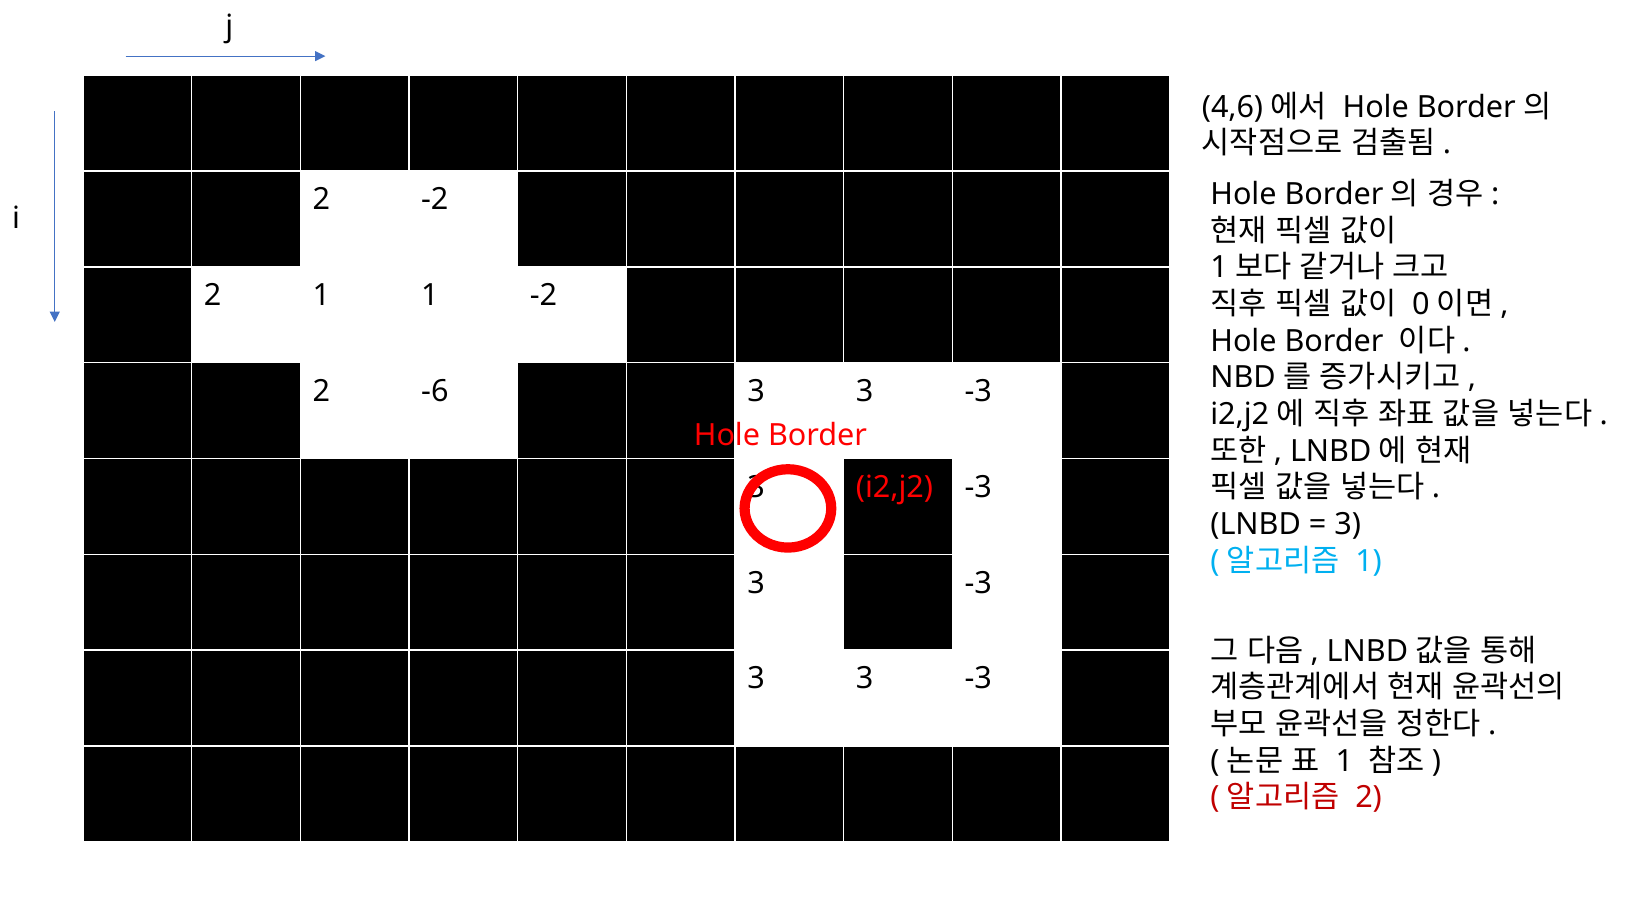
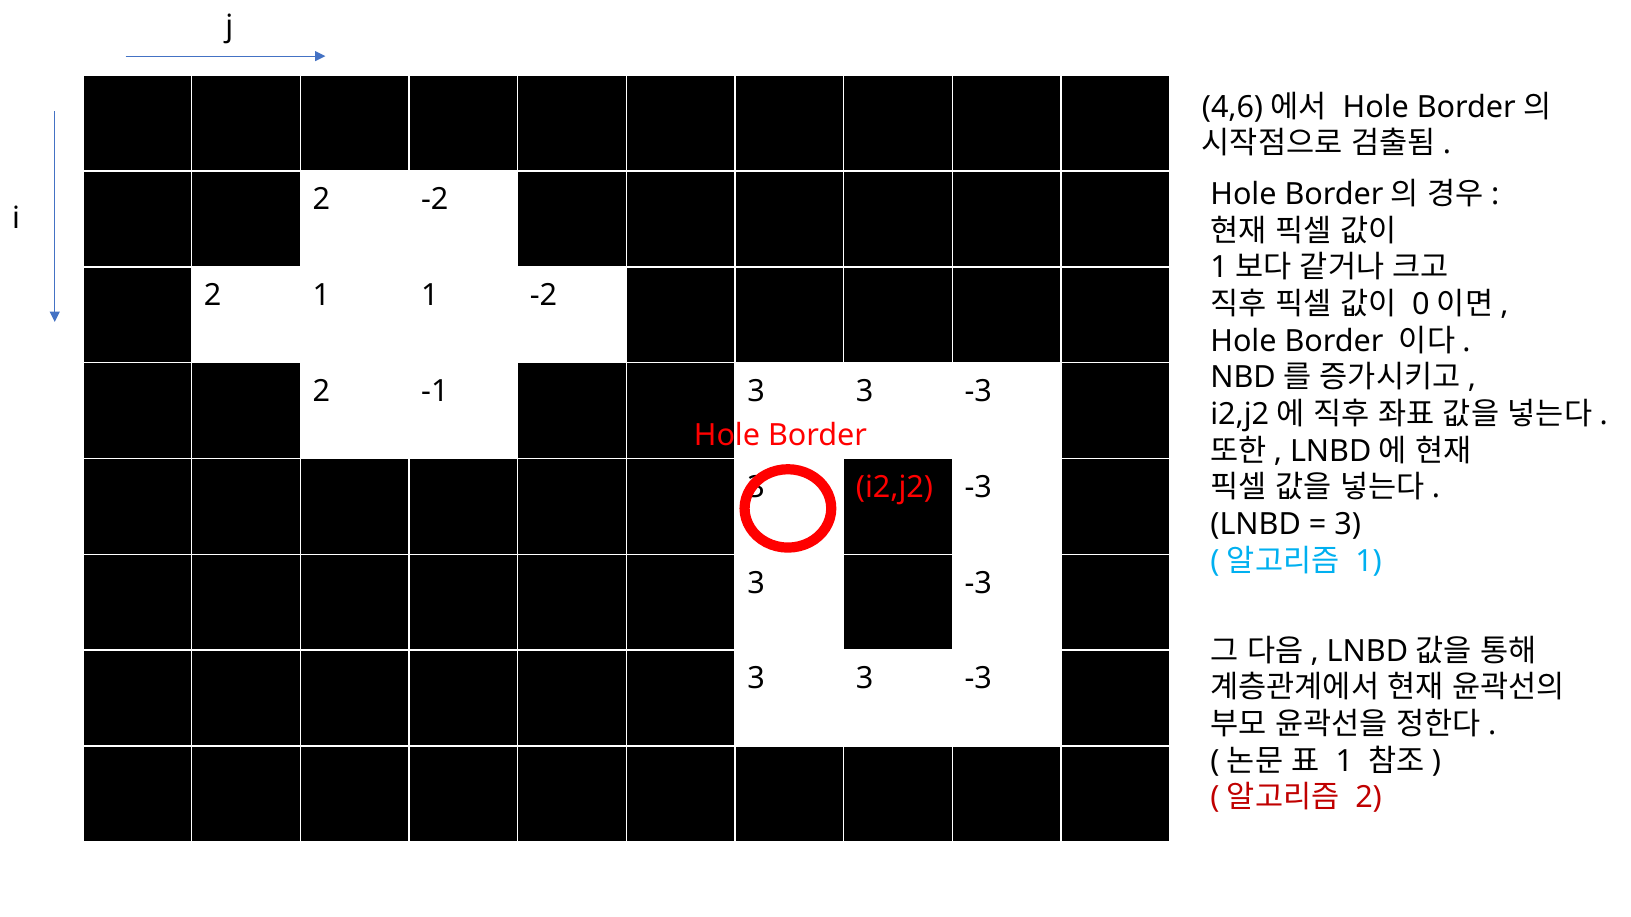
-6: -6 -> -1 (435, 391)
